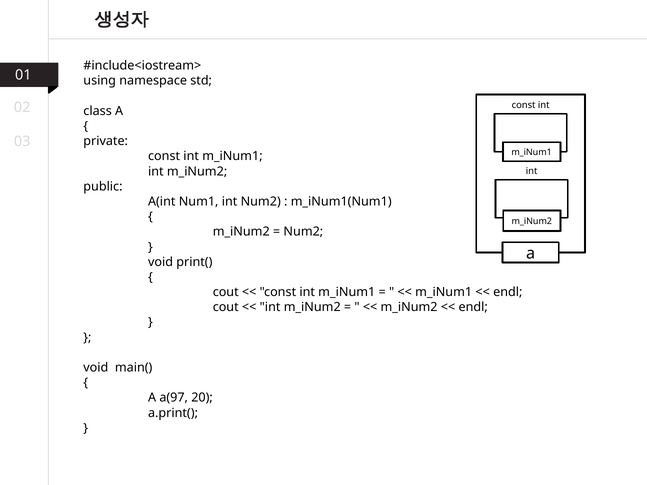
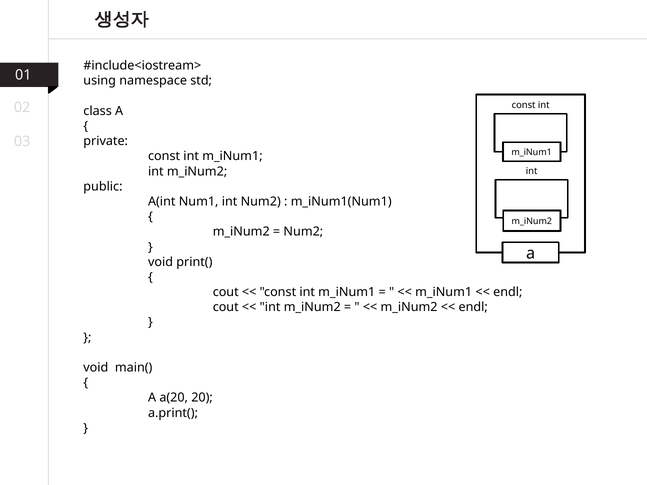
a(97: a(97 -> a(20 (174, 398)
